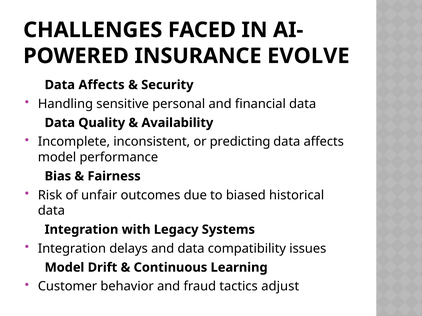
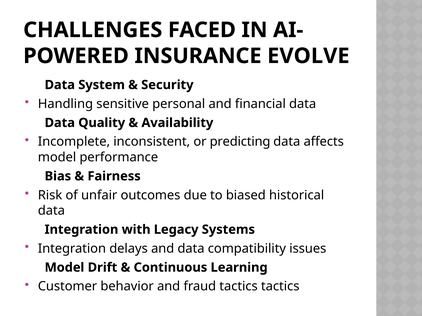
Affects: Affects -> System (102, 85)
tactics adjust: adjust -> tactics (280, 287)
